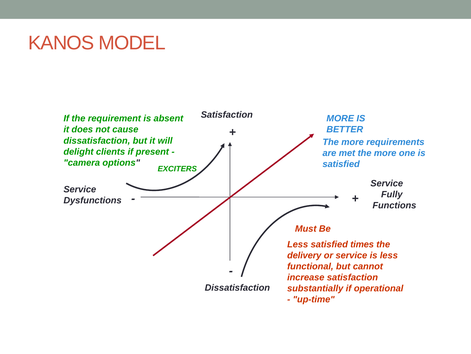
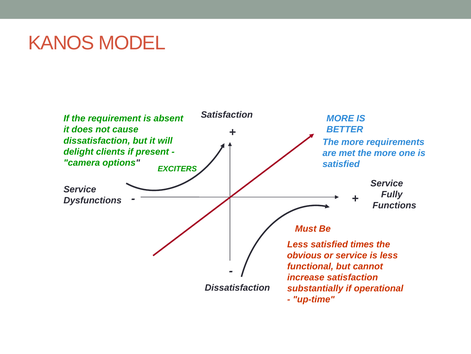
delivery: delivery -> obvious (304, 255)
